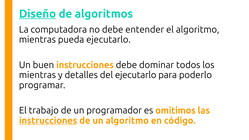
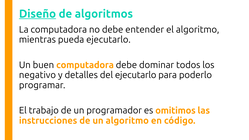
buen instrucciones: instrucciones -> computadora (85, 65)
mientras: mientras -> negativo (37, 75)
instrucciones underline: present -> none (48, 121)
